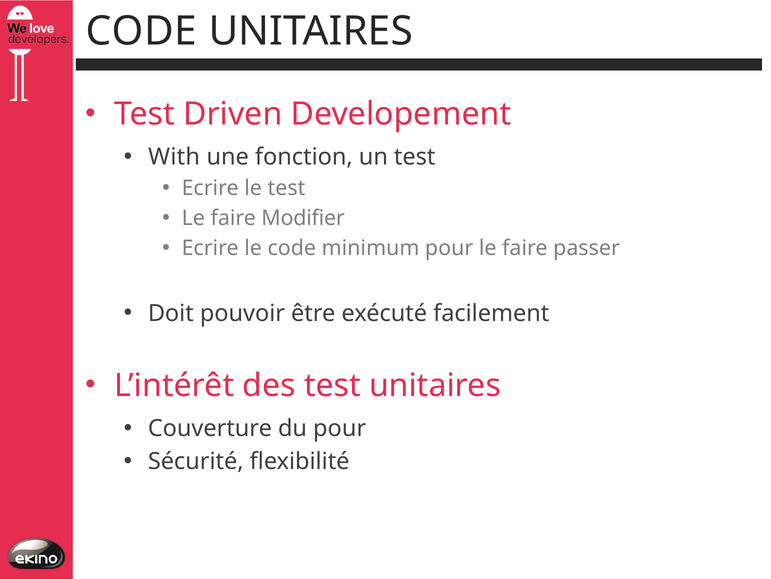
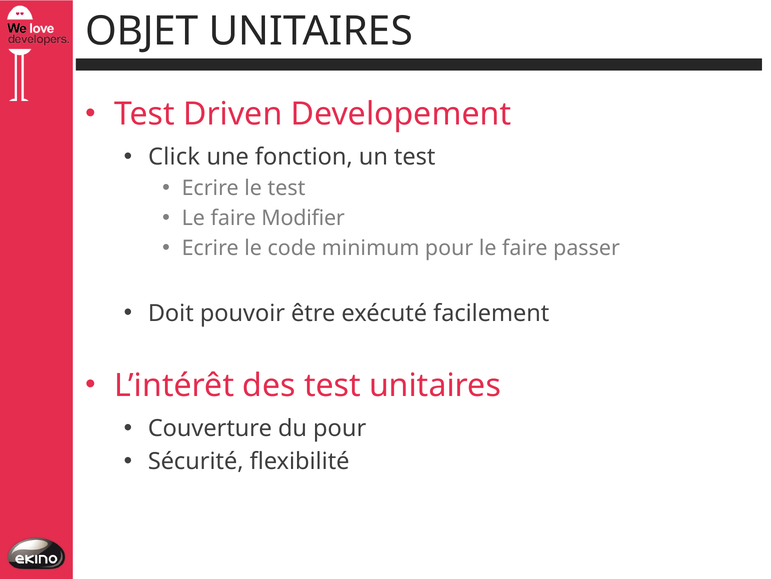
CODE: CODE -> OBJET (142, 31)
With: With -> Click (174, 157)
